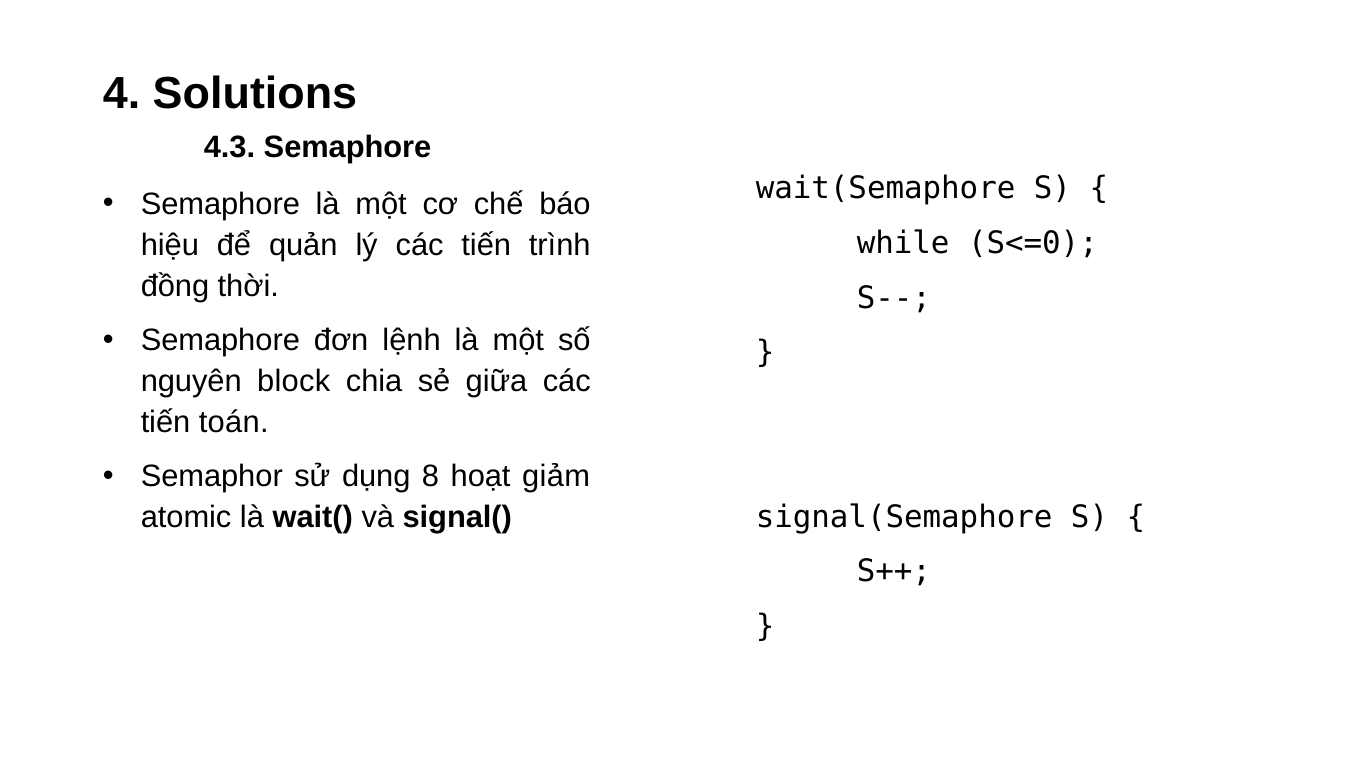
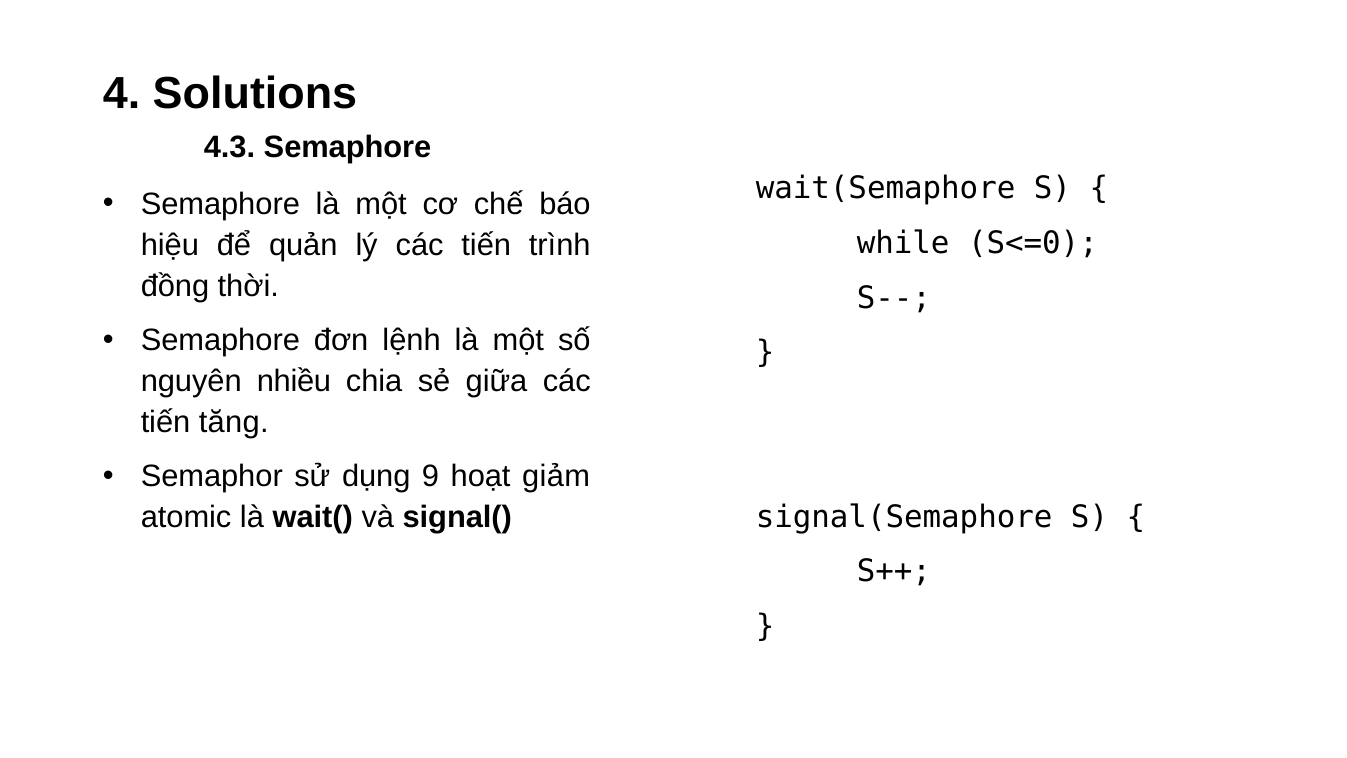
block: block -> nhiều (294, 381)
toán: toán -> tăng (234, 422)
8: 8 -> 9 (430, 477)
